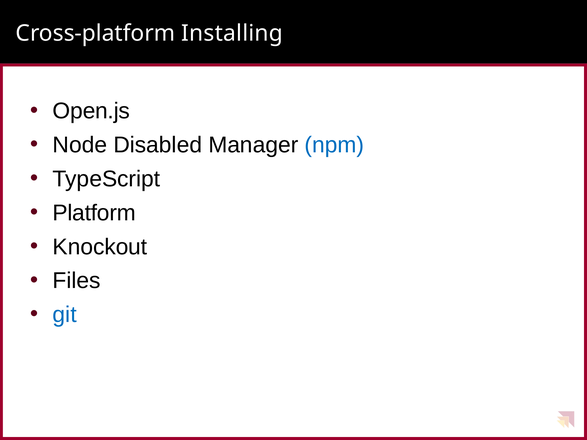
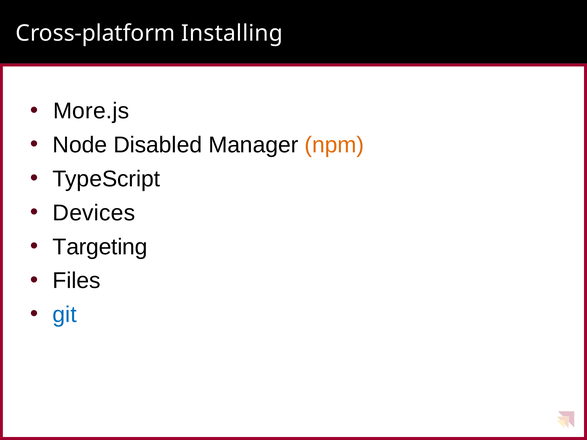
Open.js: Open.js -> More.js (91, 111)
npm colour: blue -> orange (334, 145)
Platform: Platform -> Devices (94, 213)
Knockout: Knockout -> Targeting (100, 247)
